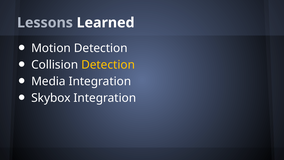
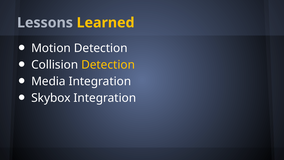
Learned colour: white -> yellow (106, 23)
